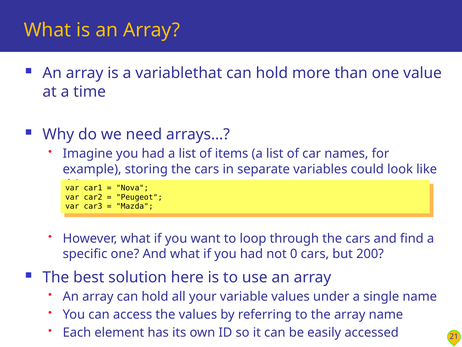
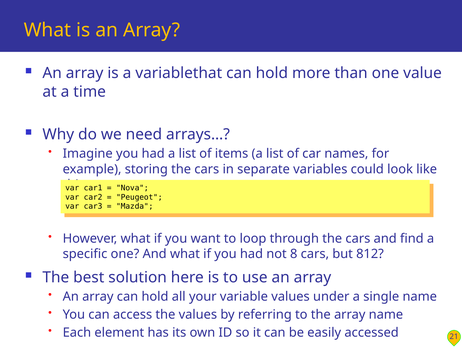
0: 0 -> 8 (294, 254)
200: 200 -> 812 (370, 254)
